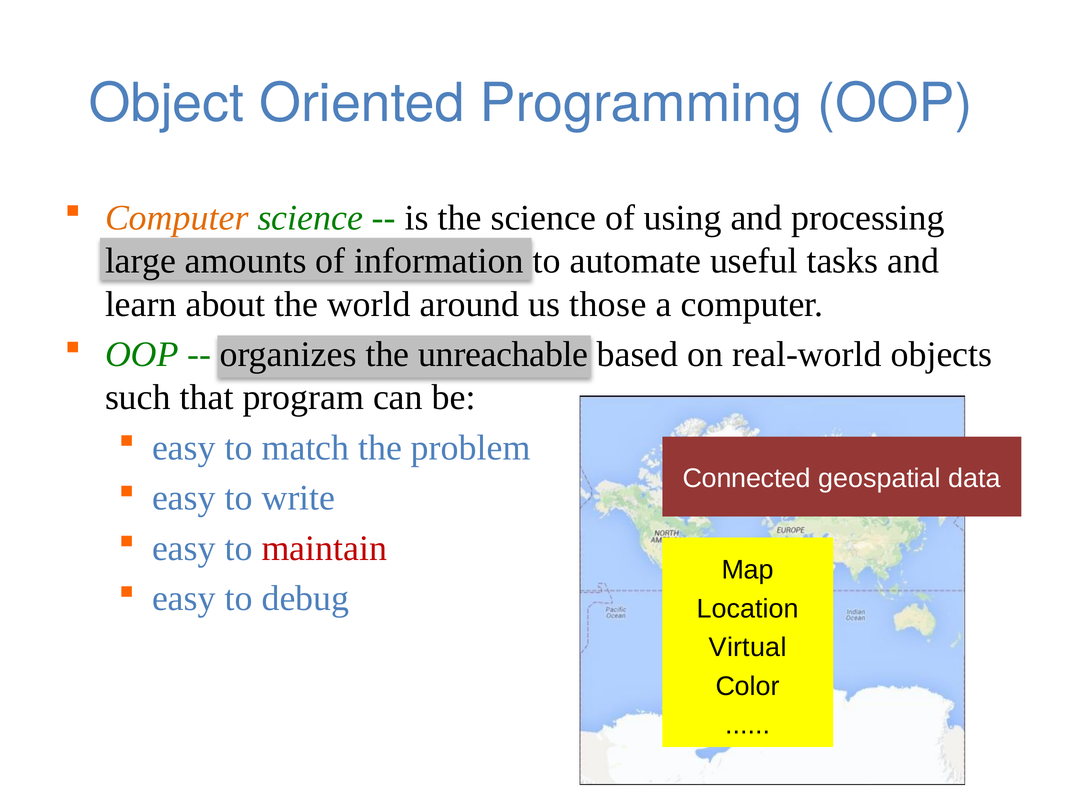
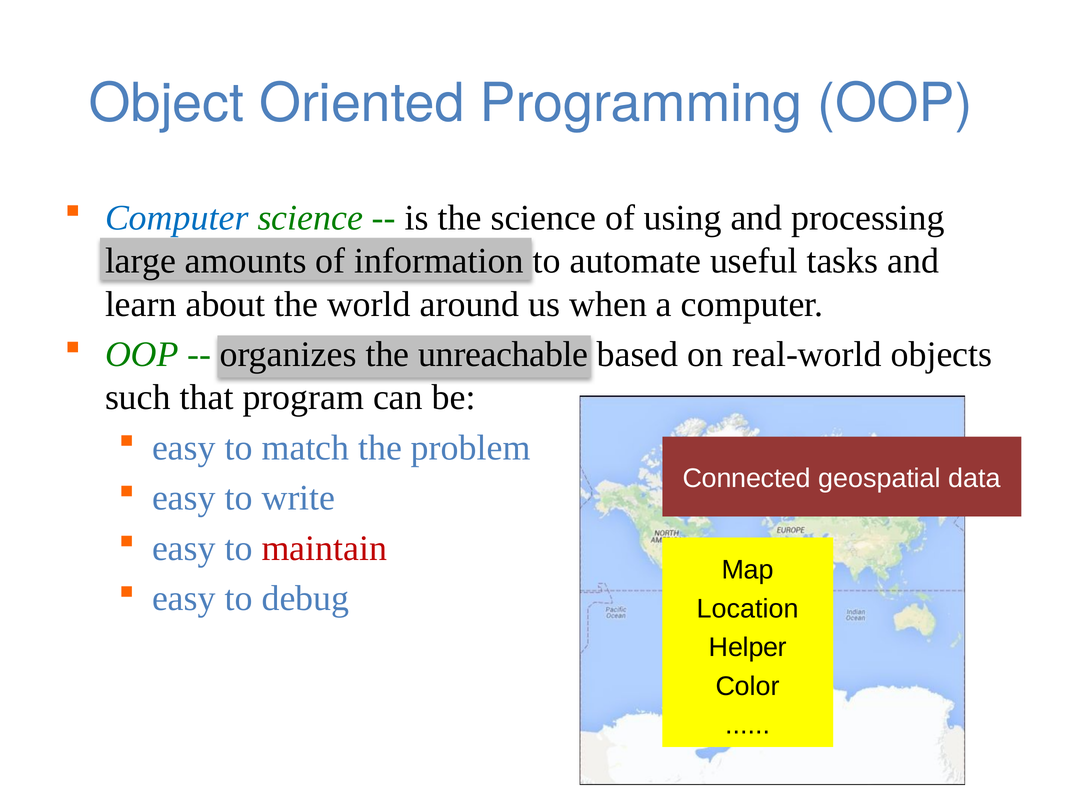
Computer colour: orange -> blue (177, 218)
those: those -> when (608, 304)
Virtual: Virtual -> Helper (748, 647)
